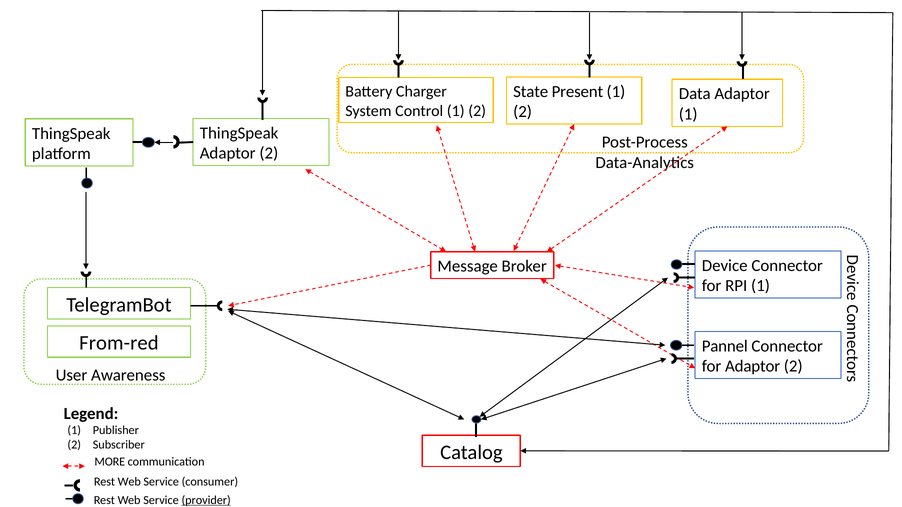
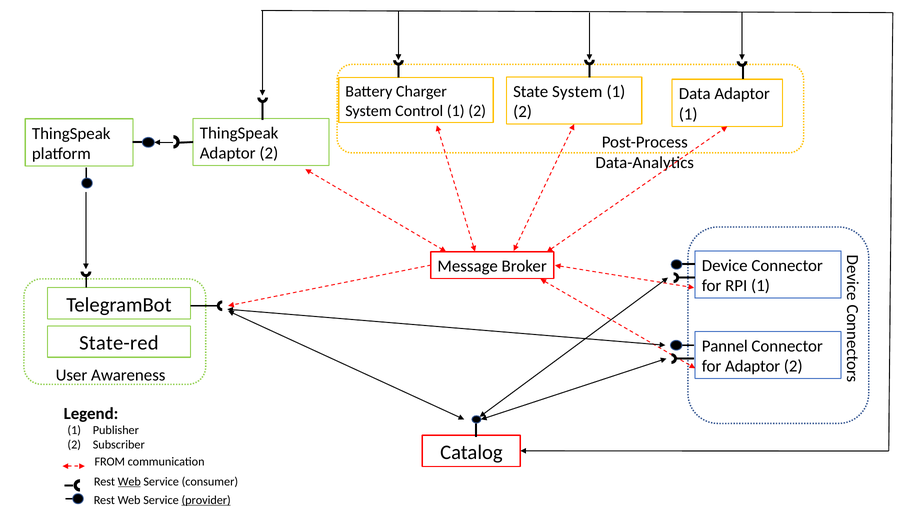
State Present: Present -> System (577, 92)
From-red: From-red -> State-red (119, 343)
MORE: MORE -> FROM (110, 462)
Web underline: none -> present (129, 482)
